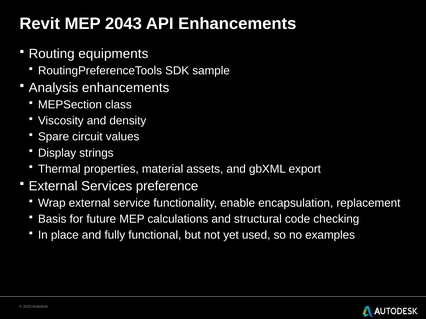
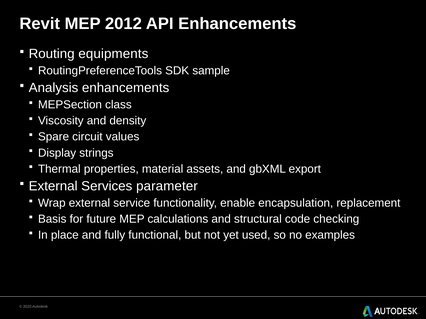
2043: 2043 -> 2012 (123, 24)
preference: preference -> parameter (167, 186)
